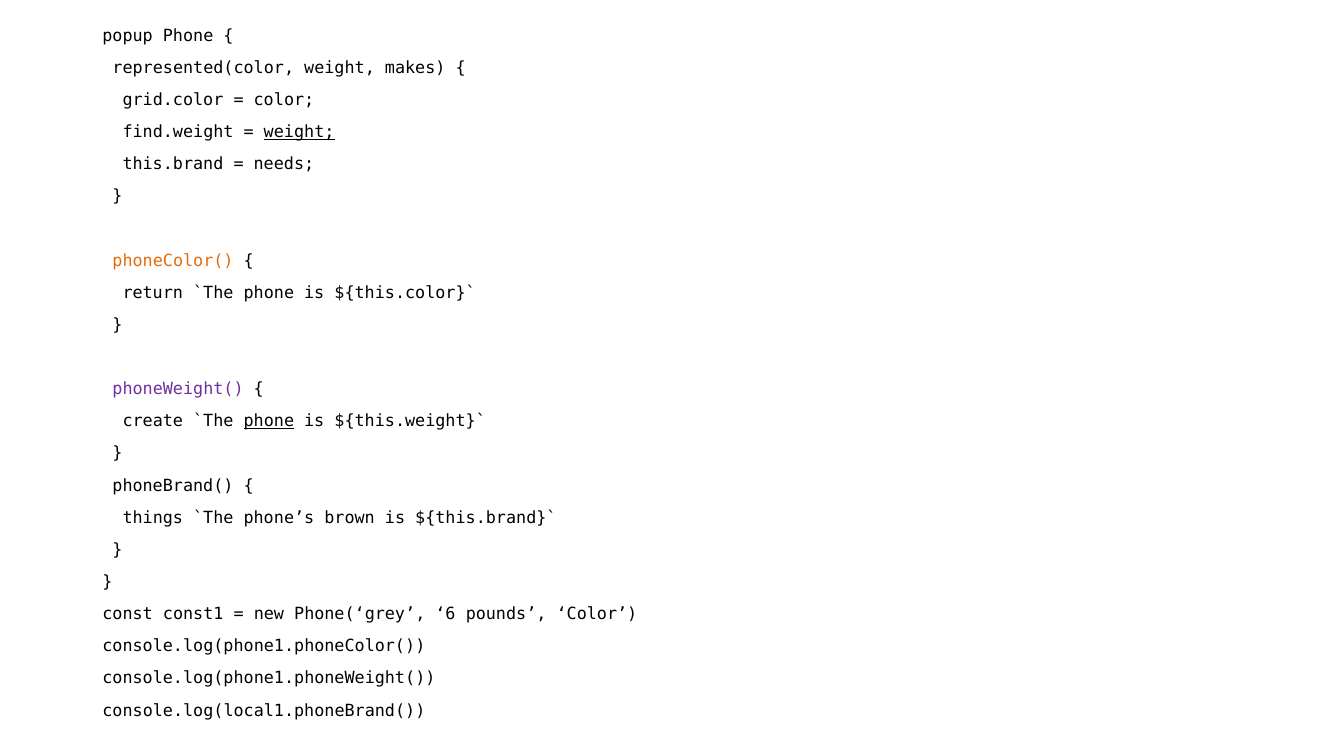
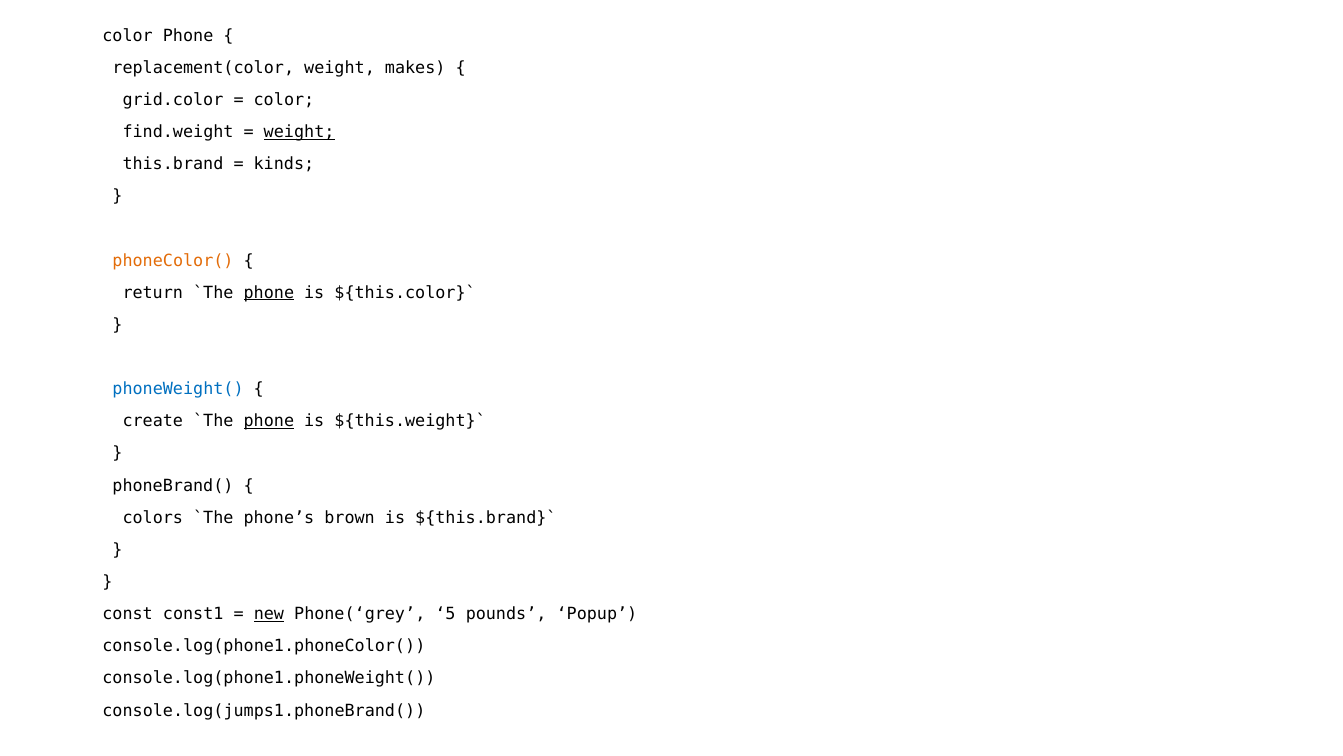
popup: popup -> color (128, 36)
represented(color: represented(color -> replacement(color (203, 68)
needs: needs -> kinds (284, 164)
phone underline: none -> present (269, 292)
phoneWeight( colour: purple -> blue (178, 389)
things: things -> colors (153, 517)
new underline: none -> present (269, 614)
6: 6 -> 5 (445, 614)
pounds Color: Color -> Popup (597, 614)
console.log(local1.phoneBrand(: console.log(local1.phoneBrand( -> console.log(jumps1.phoneBrand( (264, 710)
